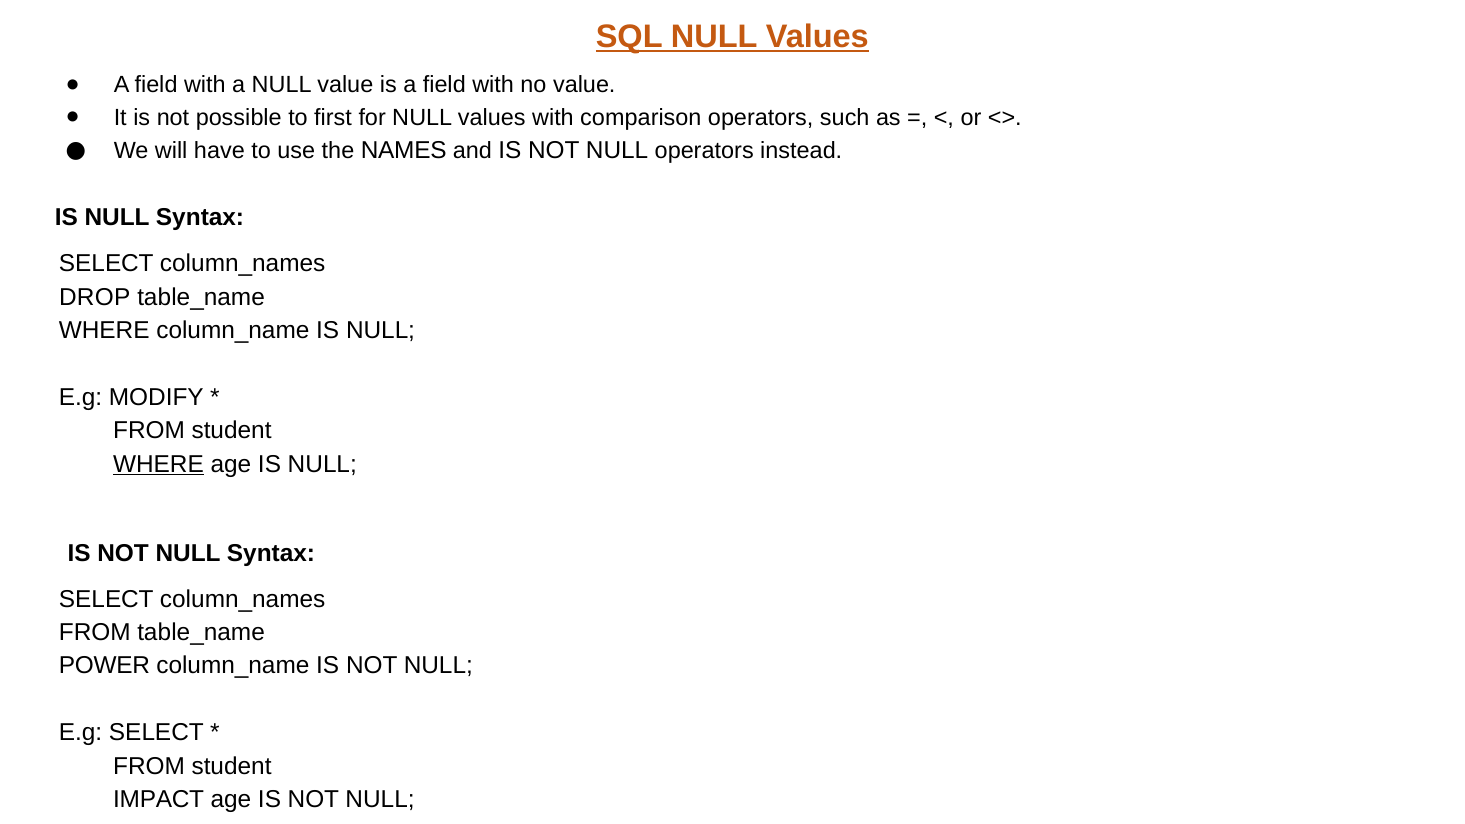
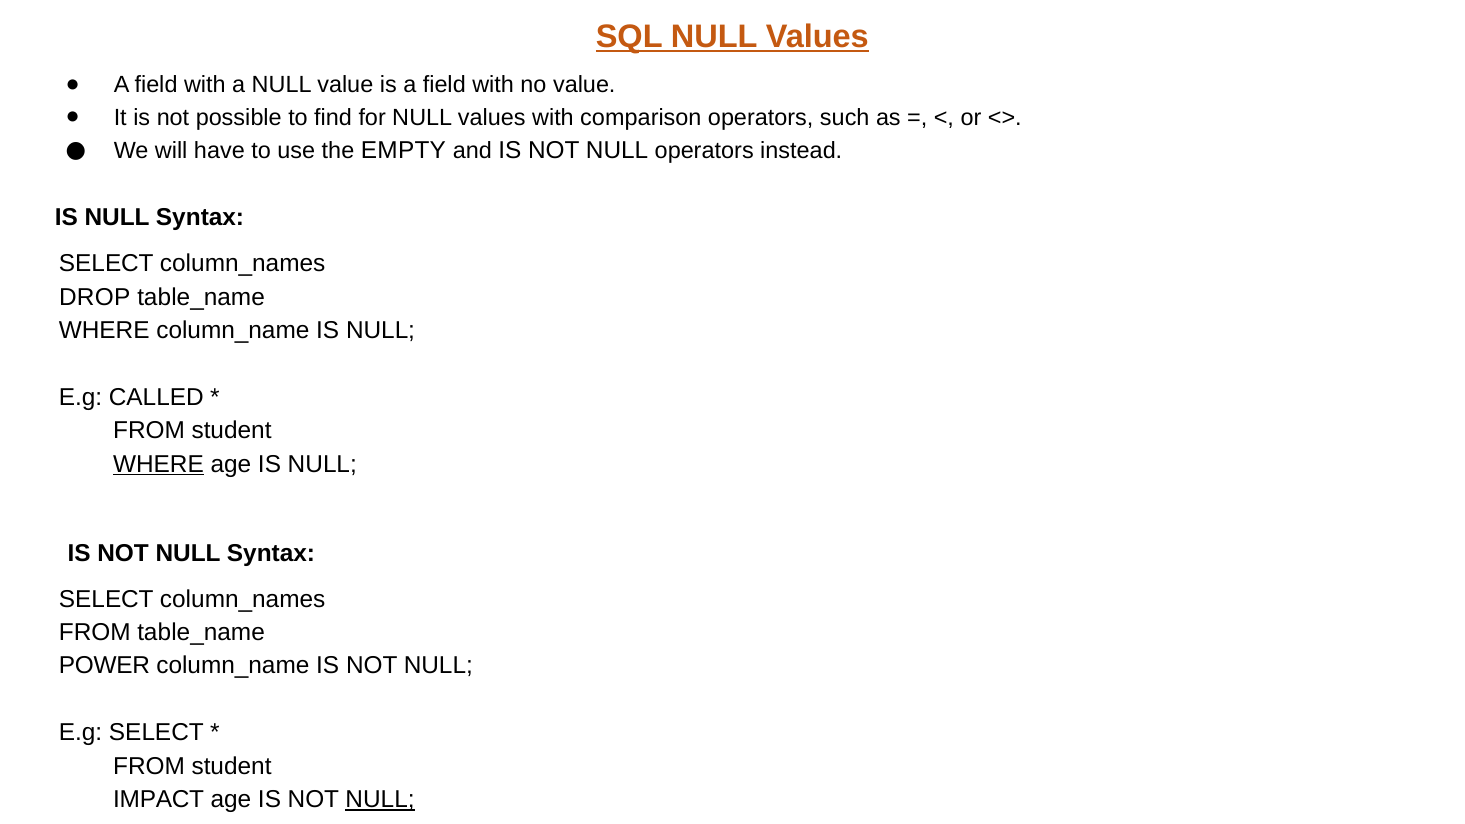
first: first -> find (333, 117)
NAMES: NAMES -> EMPTY (403, 150)
MODIFY: MODIFY -> CALLED (156, 397)
NULL underline: none -> present (380, 799)
